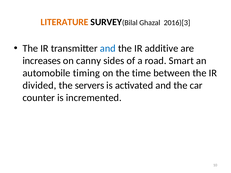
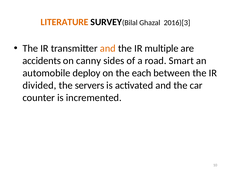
and colour: blue -> orange (108, 48)
additive: additive -> multiple (162, 48)
increases: increases -> accidents (42, 61)
timing: timing -> deploy (87, 73)
time: time -> each (142, 73)
